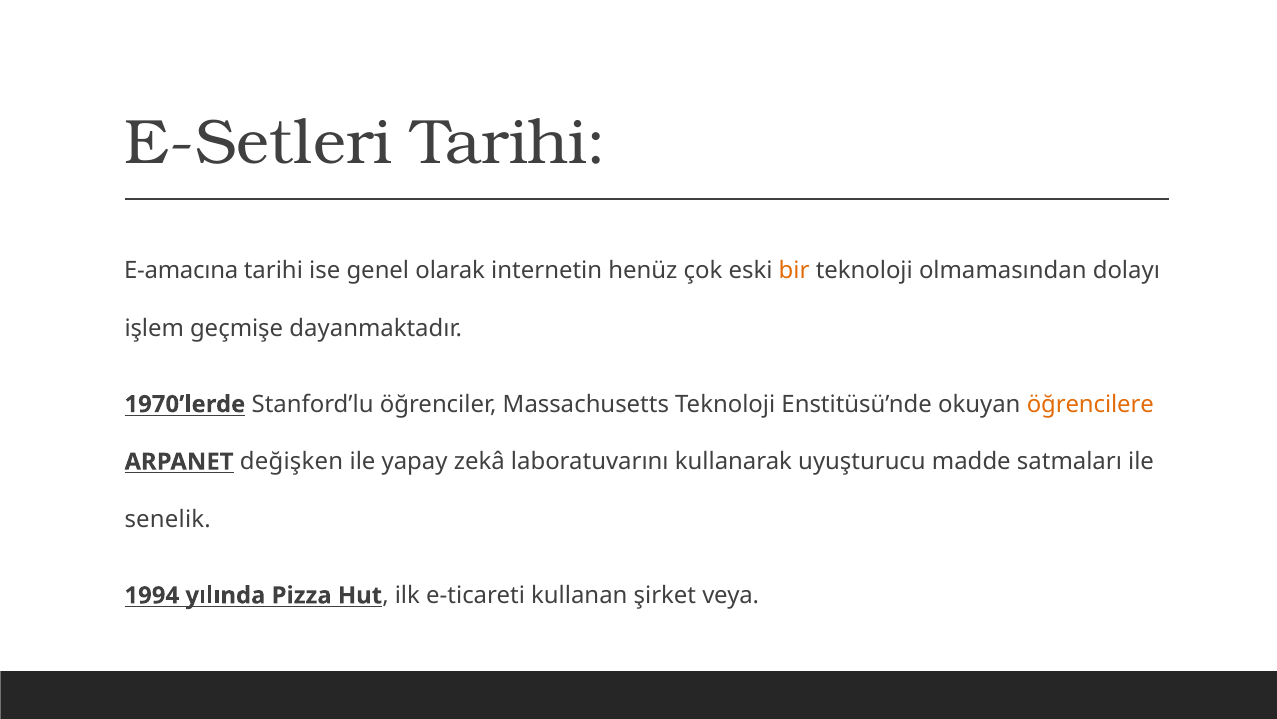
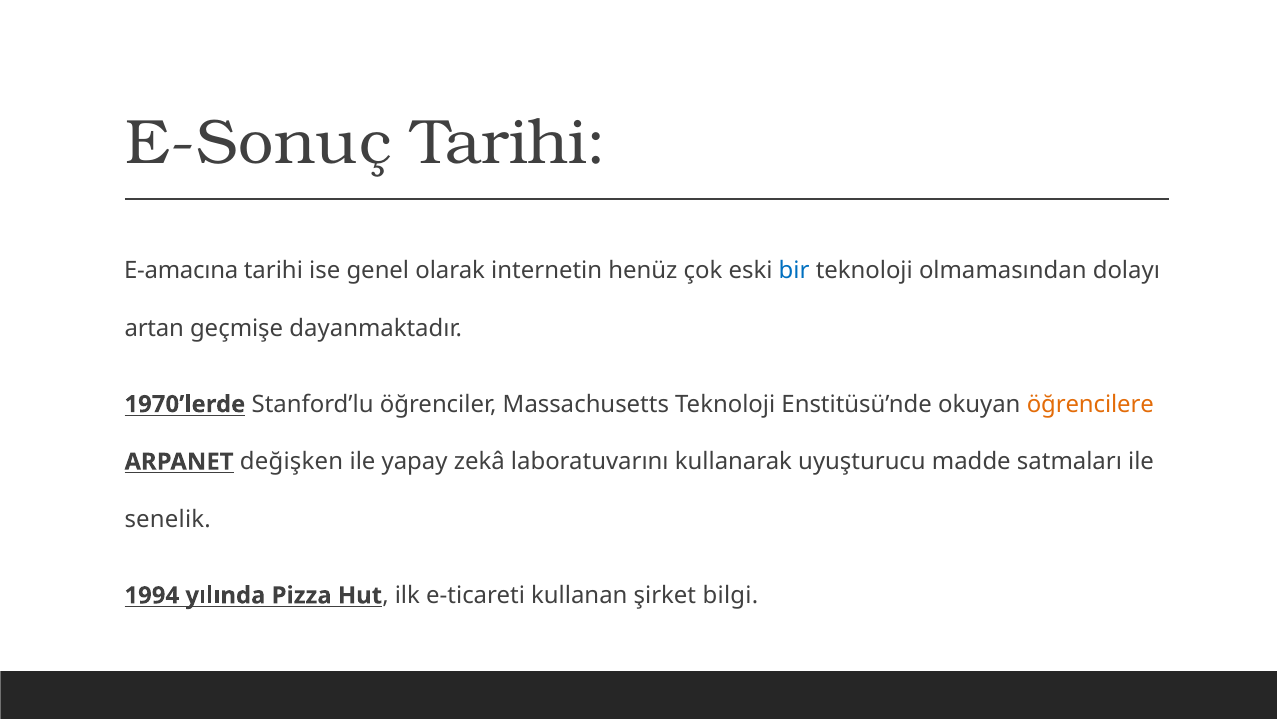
E-Setleri: E-Setleri -> E-Sonuç (258, 143)
bir colour: orange -> blue (794, 270)
işlem: işlem -> artan (154, 328)
veya: veya -> bilgi (730, 595)
